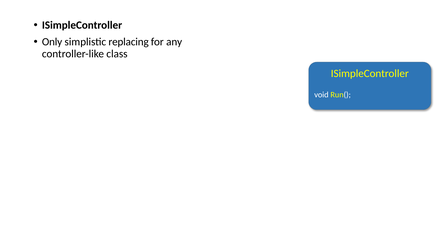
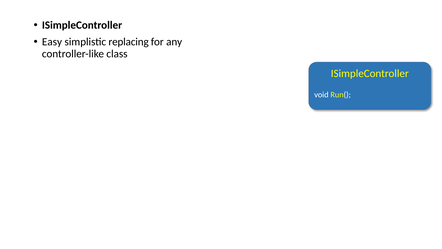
Only: Only -> Easy (52, 42)
